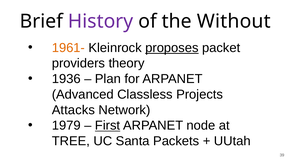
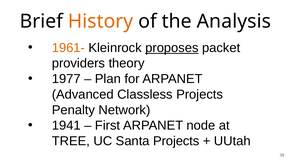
History colour: purple -> orange (101, 21)
Without: Without -> Analysis (234, 21)
1936: 1936 -> 1977 (66, 79)
Attacks: Attacks -> Penalty (73, 110)
1979: 1979 -> 1941 (66, 125)
First underline: present -> none (108, 125)
Santa Packets: Packets -> Projects (176, 141)
